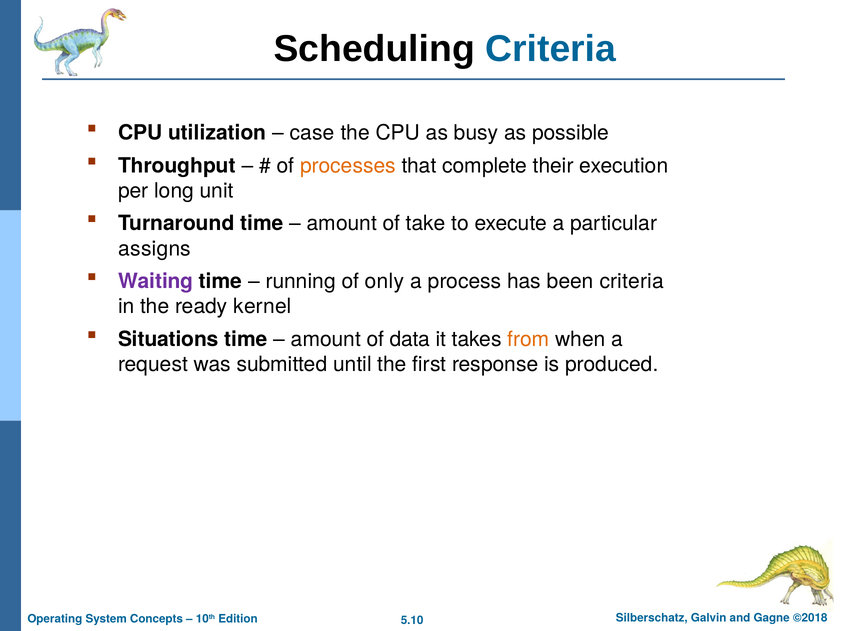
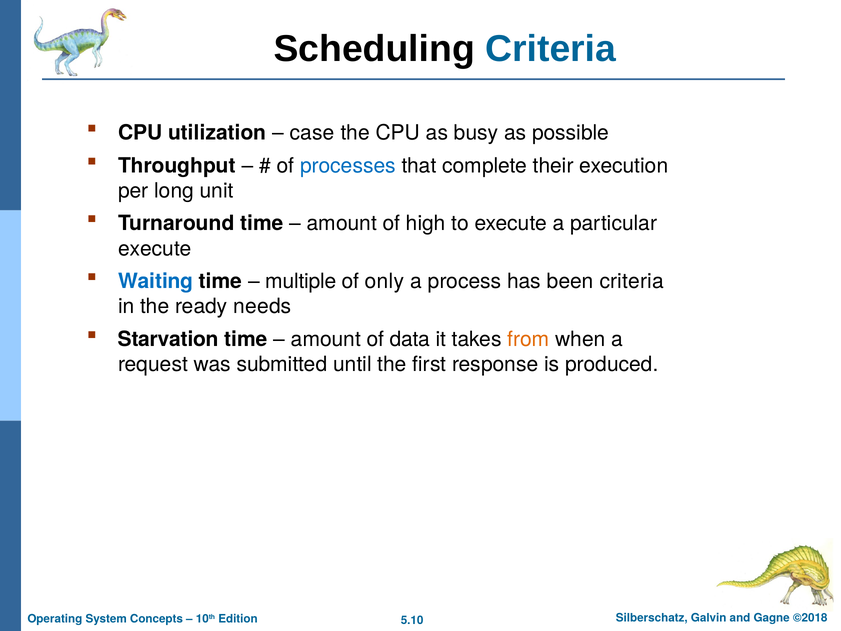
processes colour: orange -> blue (348, 165)
take: take -> high (426, 223)
assigns: assigns -> execute (155, 249)
Waiting colour: purple -> blue (156, 281)
running: running -> multiple (301, 281)
kernel: kernel -> needs (262, 306)
Situations: Situations -> Starvation (168, 339)
